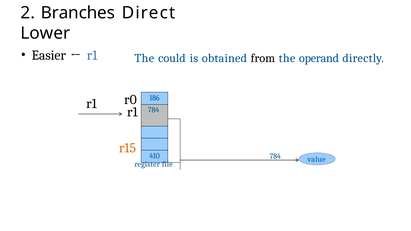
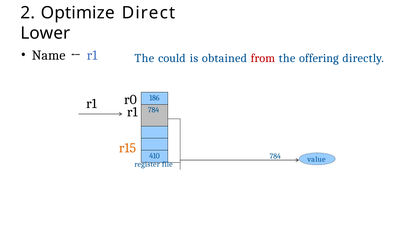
Branches: Branches -> Optimize (78, 13)
Easier: Easier -> Name (49, 55)
from colour: black -> red (263, 58)
operand: operand -> offering (319, 58)
